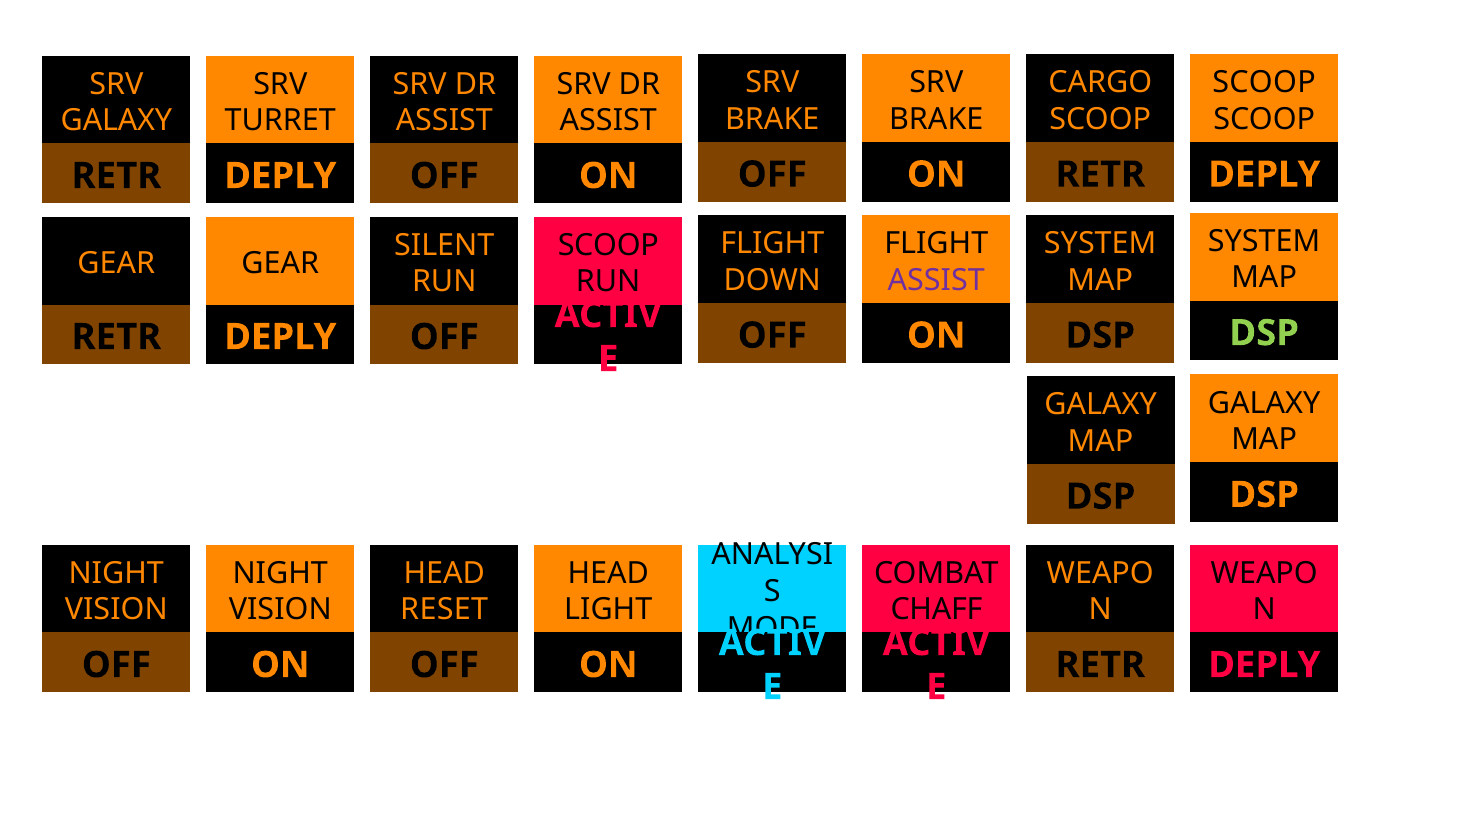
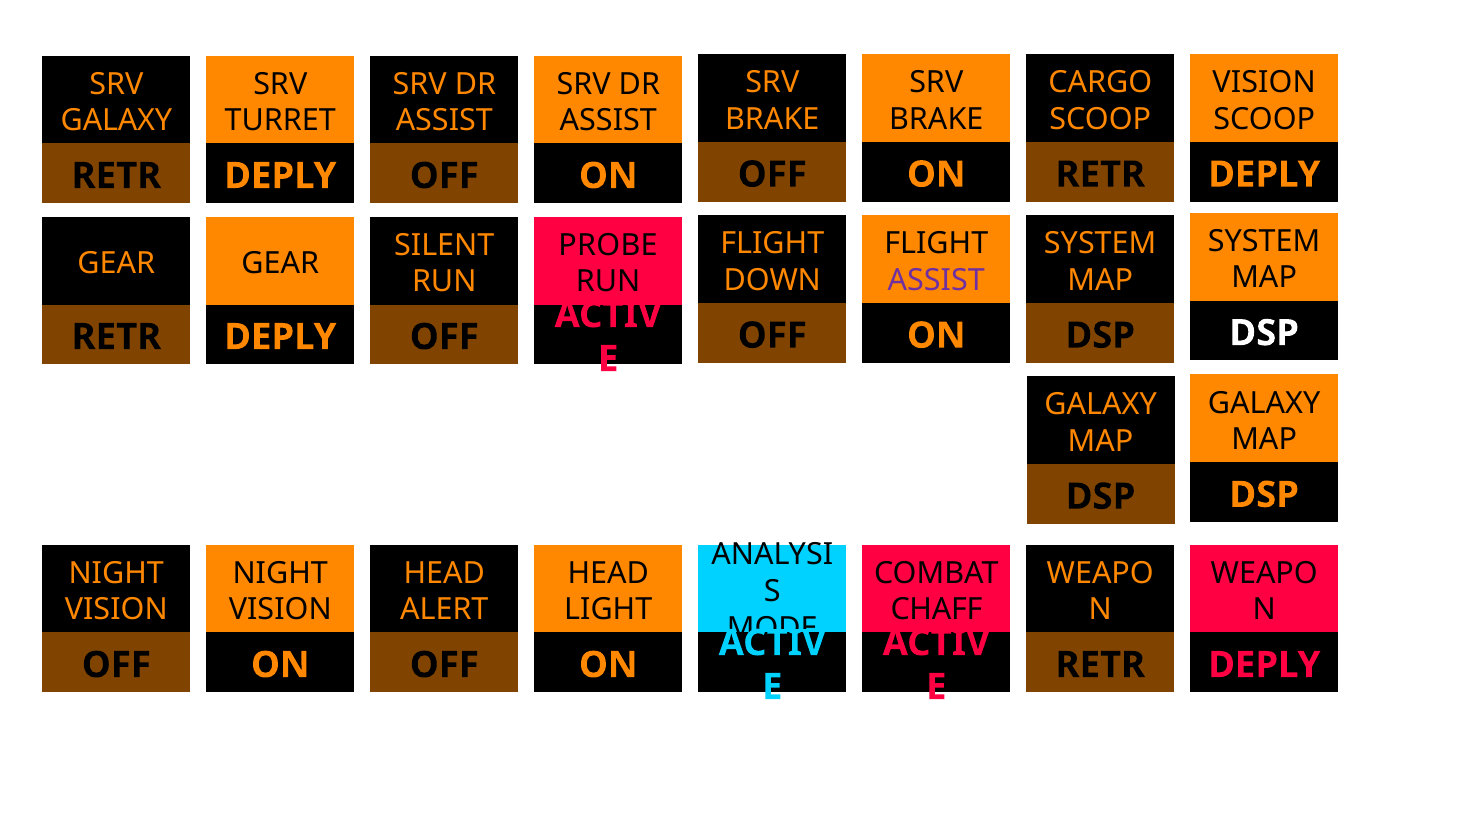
SCOOP: SCOOP -> VISION (1264, 83)
SCOOP: SCOOP -> PROBE (608, 245)
DSP colour: light green -> white (1264, 333)
RESET: RESET -> ALERT (444, 610)
